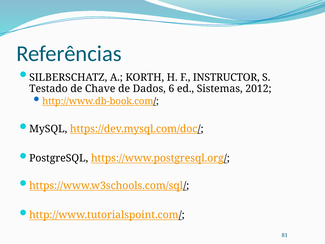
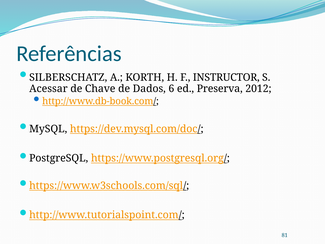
Testado: Testado -> Acessar (48, 89)
Sistemas: Sistemas -> Preserva (220, 89)
